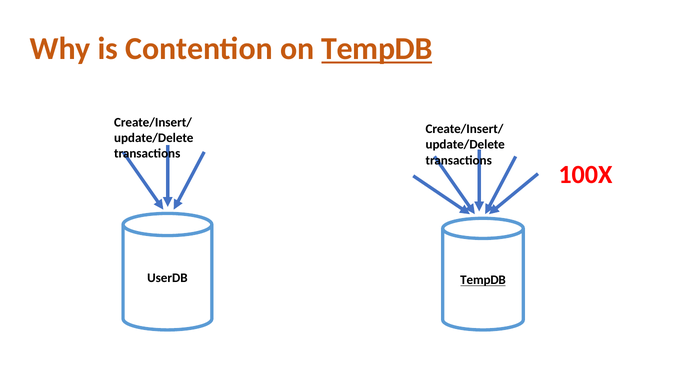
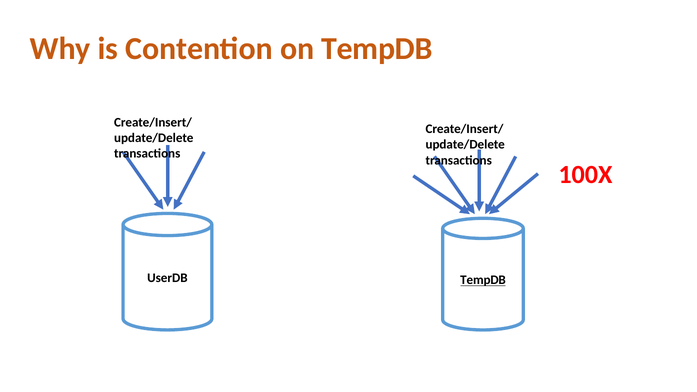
TempDB underline: present -> none (377, 49)
